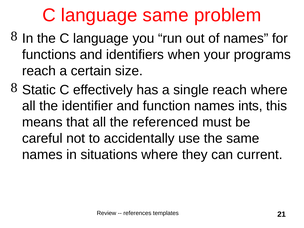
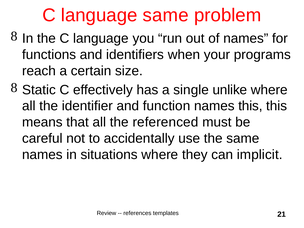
single reach: reach -> unlike (230, 90)
names ints: ints -> this (250, 106)
current: current -> implicit (260, 155)
